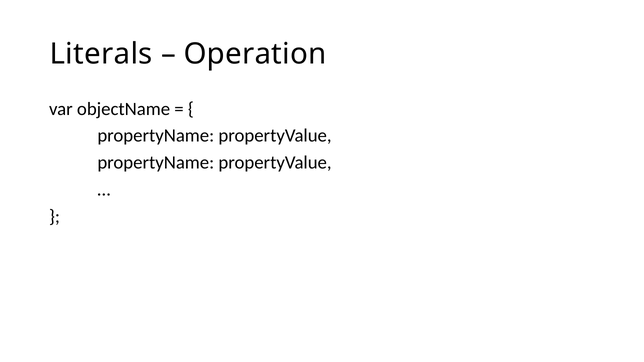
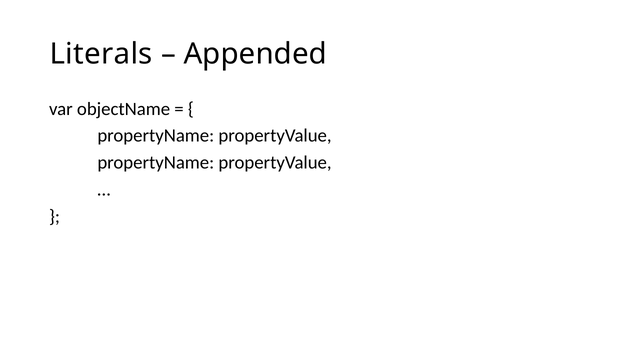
Operation: Operation -> Appended (255, 54)
